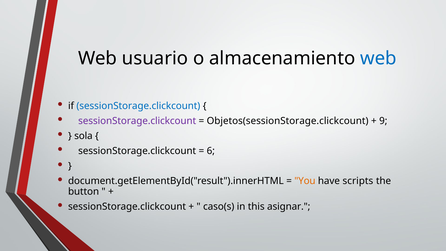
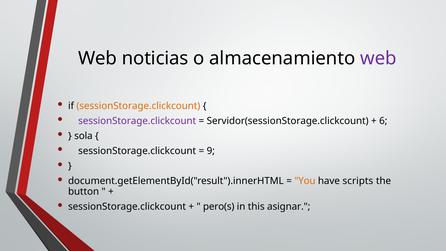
usuario: usuario -> noticias (155, 58)
web colour: blue -> purple (378, 58)
sessionStorage.clickcount colour: blue -> orange (138, 106)
Objetos(sessionStorage.clickcount: Objetos(sessionStorage.clickcount -> Servidor(sessionStorage.clickcount (288, 121)
9: 9 -> 6 (383, 121)
6: 6 -> 9 (211, 151)
caso(s: caso(s -> pero(s (219, 207)
